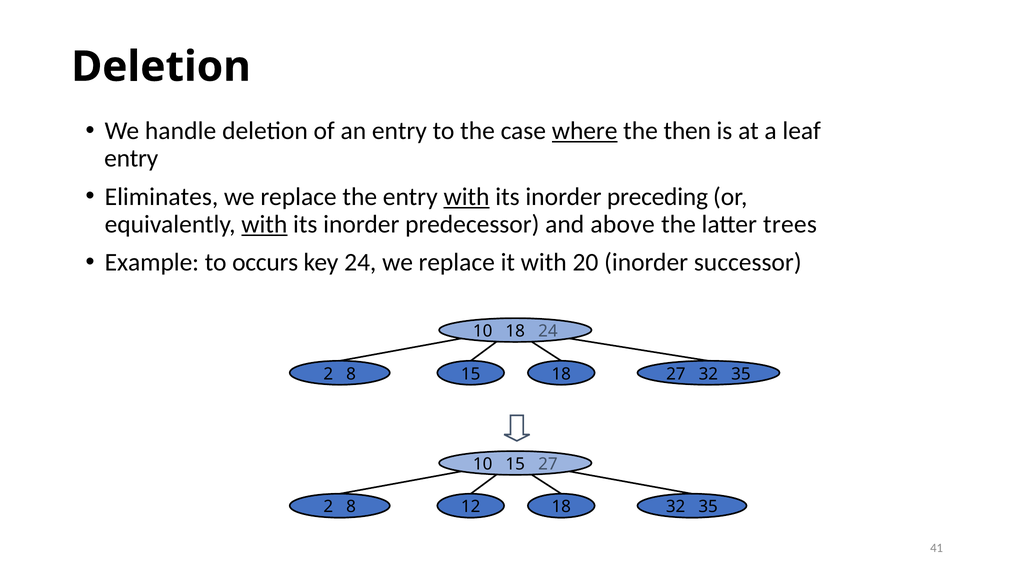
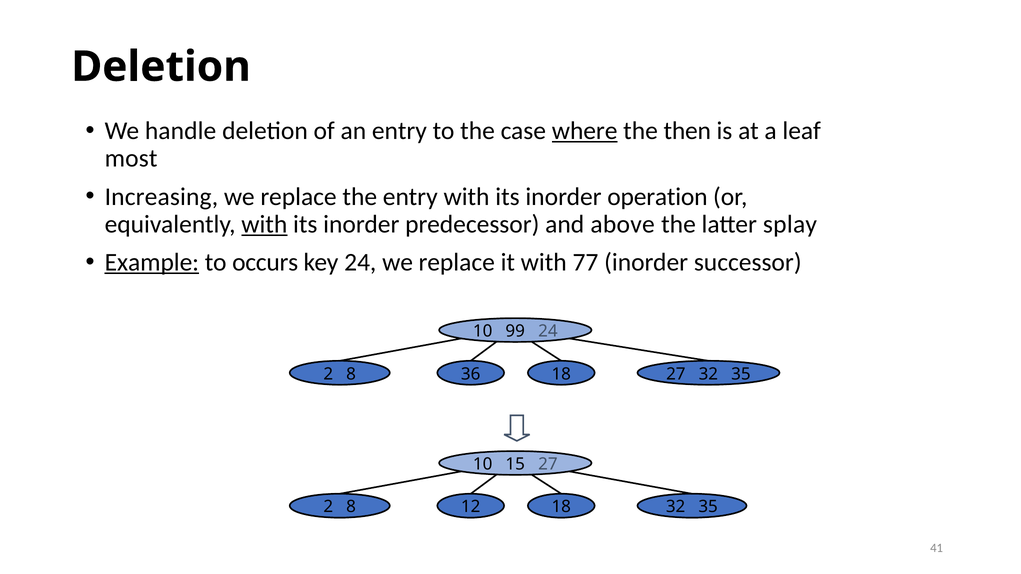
entry: entry -> most (131, 158)
Eliminates: Eliminates -> Increasing (161, 197)
with underline: present -> none (467, 197)
preceding: preceding -> operation (657, 197)
trees: trees -> splay (790, 224)
Example underline: none -> present (152, 262)
20: 20 -> 77 (585, 262)
10 18: 18 -> 99 (515, 331)
8 15: 15 -> 36 (471, 374)
